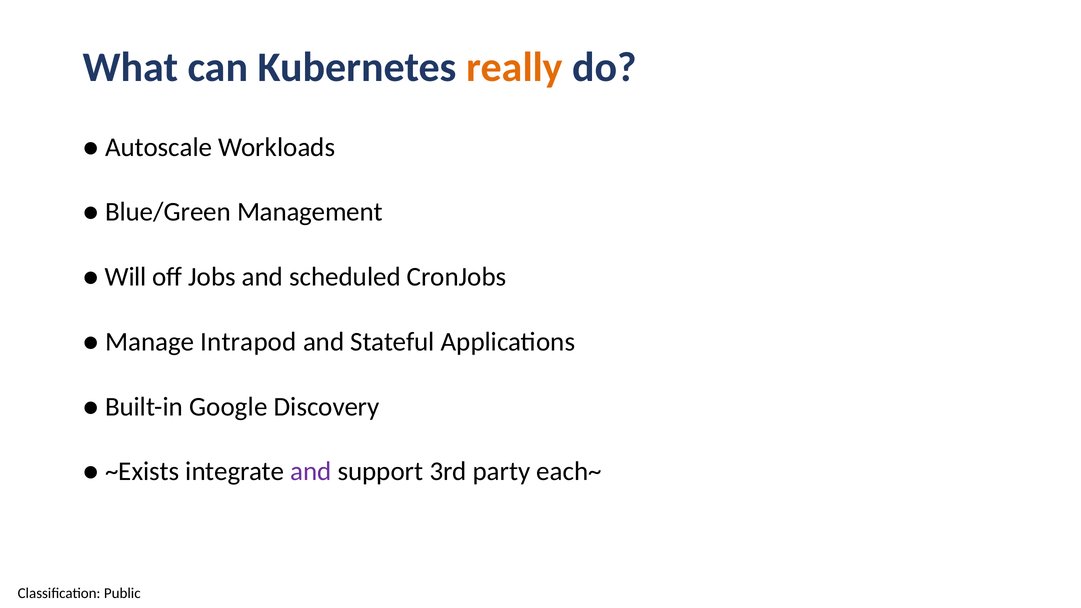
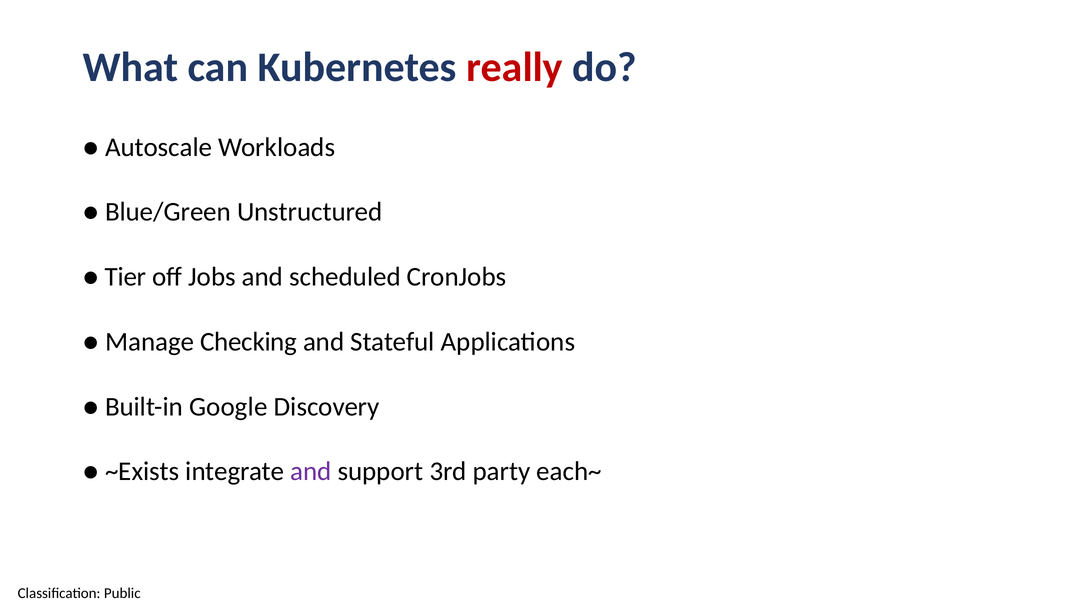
really colour: orange -> red (514, 67)
Management: Management -> Unstructured (310, 212)
Will: Will -> Tier (126, 277)
Intrapod: Intrapod -> Checking (249, 342)
